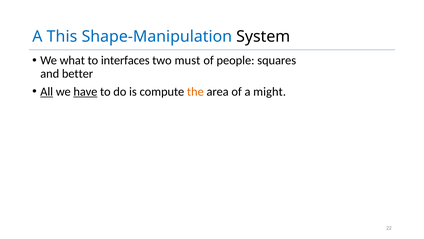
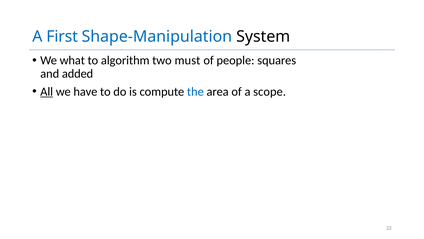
This: This -> First (62, 36)
interfaces: interfaces -> algorithm (125, 60)
better: better -> added (78, 74)
have underline: present -> none (85, 91)
the colour: orange -> blue (195, 91)
might: might -> scope (270, 91)
